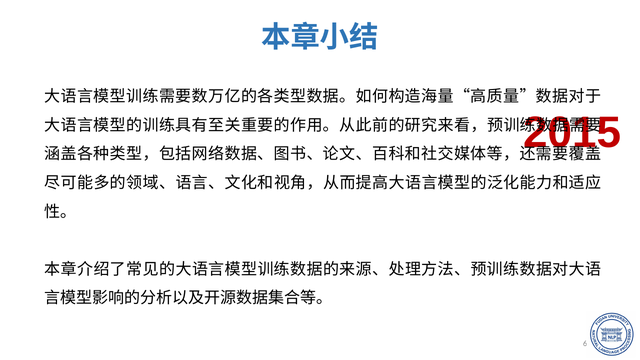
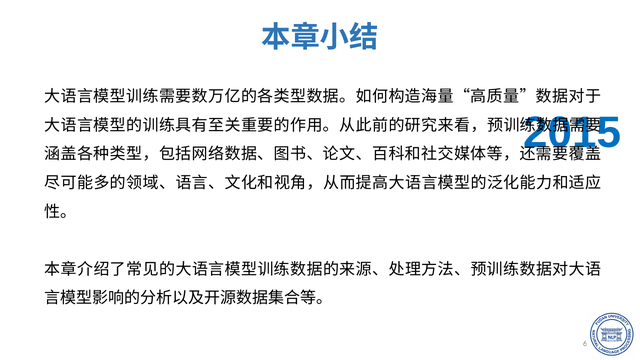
2015 colour: red -> blue (572, 133)
